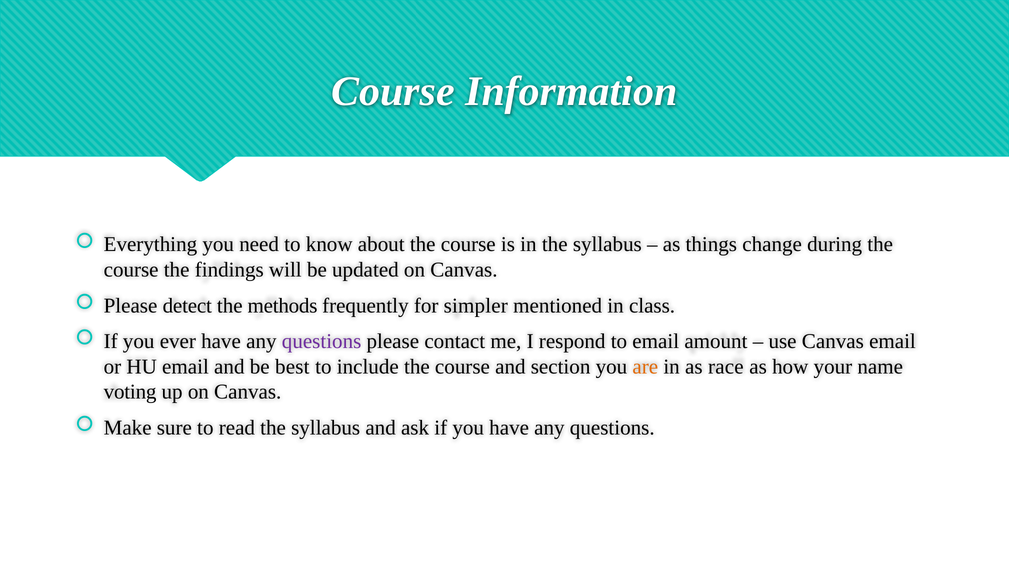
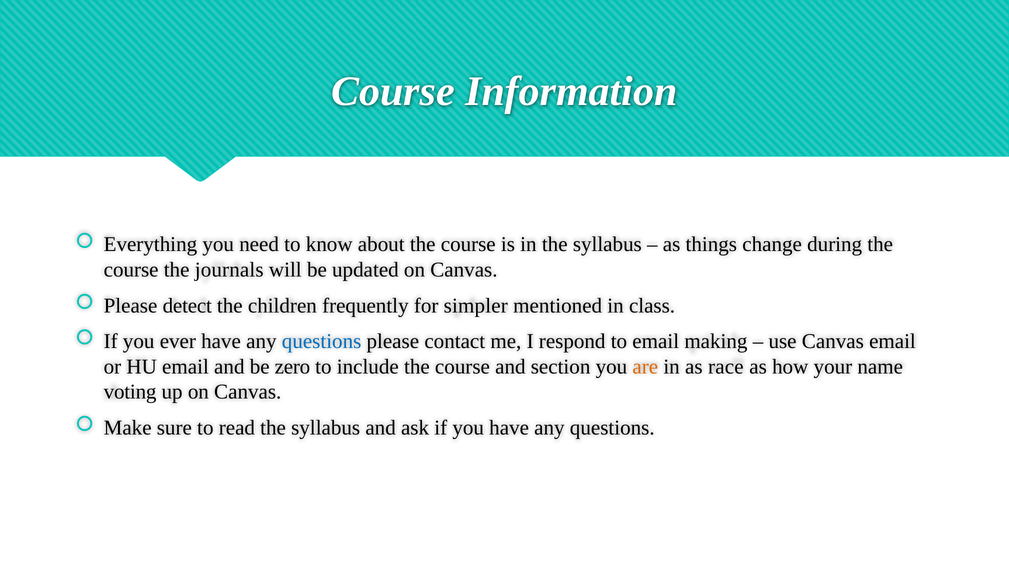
findings: findings -> journals (229, 270)
methods: methods -> children (282, 305)
questions colour: purple -> blue (322, 341)
amount: amount -> making (716, 341)
best: best -> zero (293, 366)
